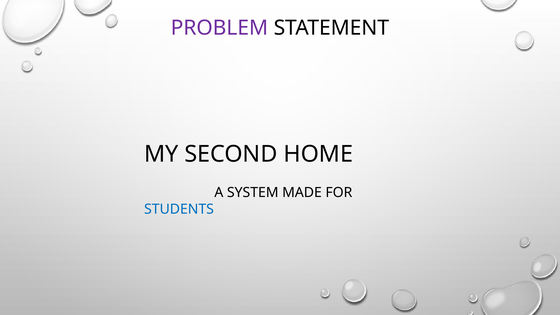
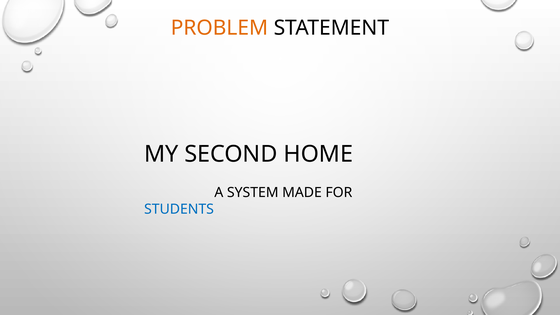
PROBLEM colour: purple -> orange (220, 28)
